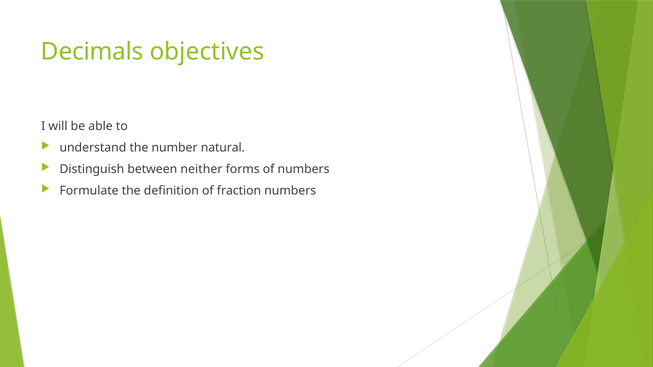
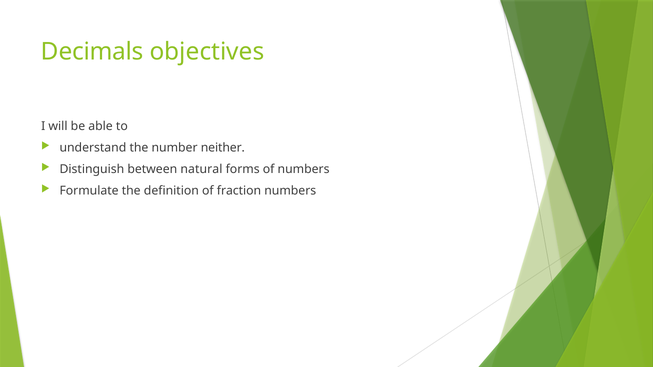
natural: natural -> neither (223, 148)
neither: neither -> natural (201, 169)
